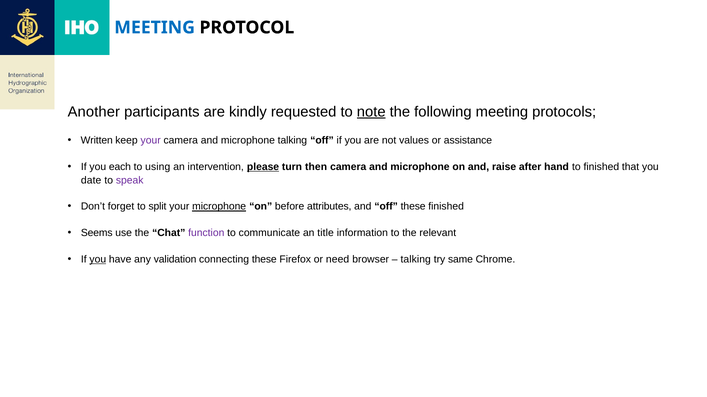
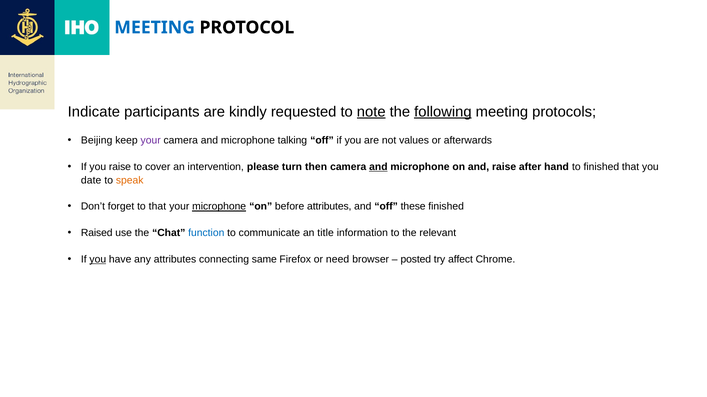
Another: Another -> Indicate (94, 112)
following underline: none -> present (443, 112)
Written: Written -> Beijing (97, 141)
assistance: assistance -> afterwards (468, 141)
you each: each -> raise (120, 167)
using: using -> cover (158, 167)
please underline: present -> none (263, 167)
and underline: none -> present (378, 167)
speak colour: purple -> orange (130, 180)
to split: split -> that (157, 207)
Seems: Seems -> Raised (97, 233)
function colour: purple -> blue (206, 233)
any validation: validation -> attributes (175, 260)
connecting these: these -> same (264, 260)
talking: talking -> posted (416, 260)
same: same -> affect (461, 260)
